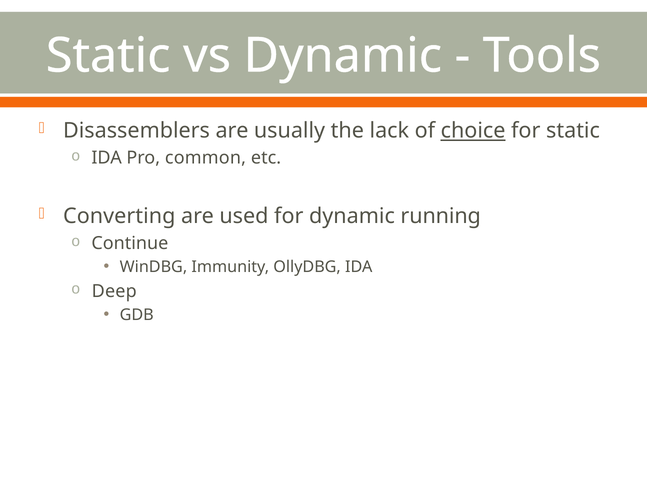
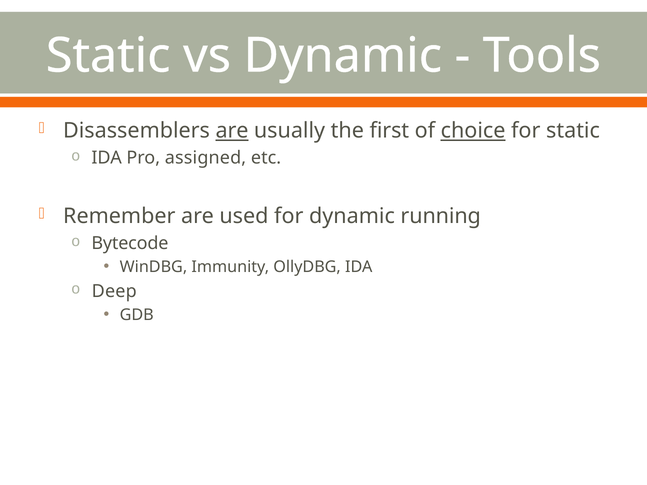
are underline: none -> present (232, 131)
lack: lack -> first (389, 131)
common: common -> assigned (205, 158)
Converting: Converting -> Remember (119, 216)
Continue: Continue -> Bytecode (130, 244)
